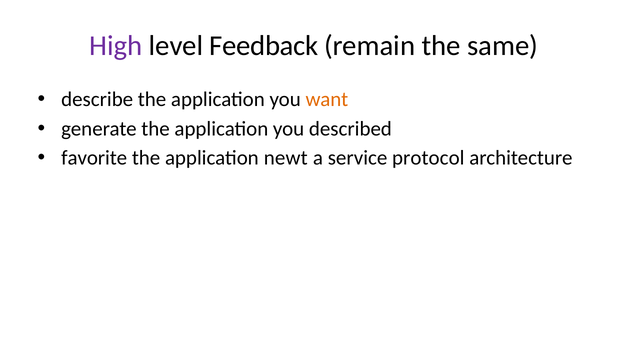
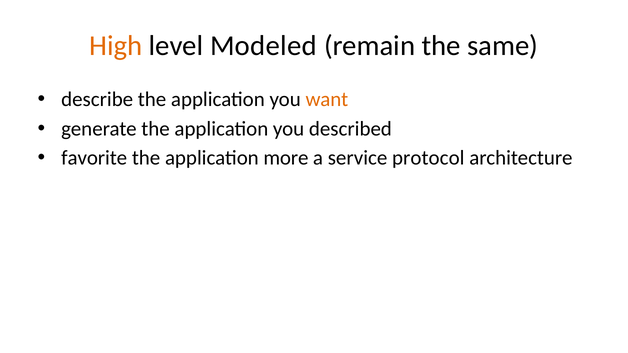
High colour: purple -> orange (116, 46)
Feedback: Feedback -> Modeled (264, 46)
newt: newt -> more (286, 158)
